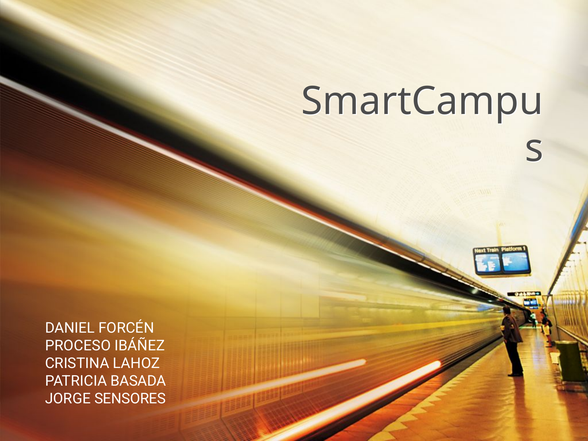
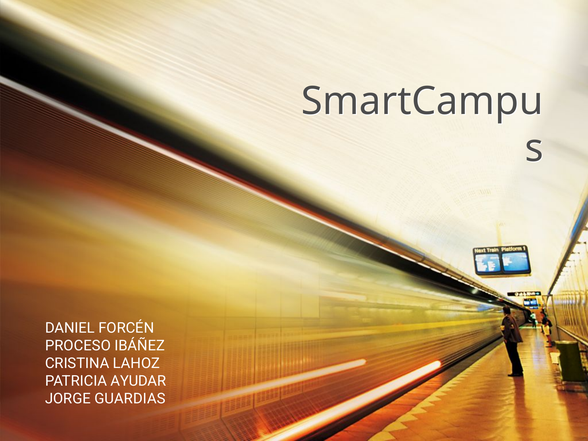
BASADA: BASADA -> AYUDAR (138, 381)
SENSORES: SENSORES -> GUARDIAS (130, 399)
